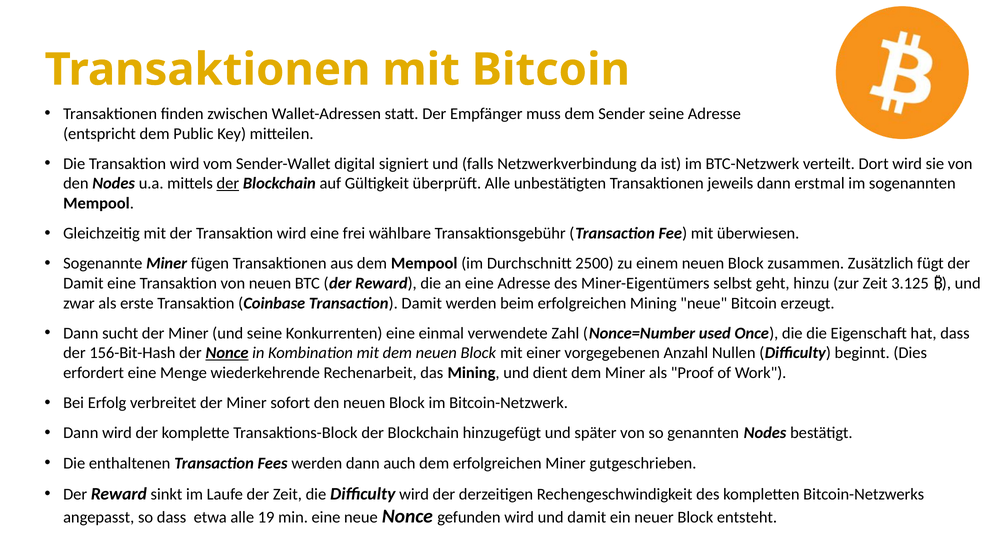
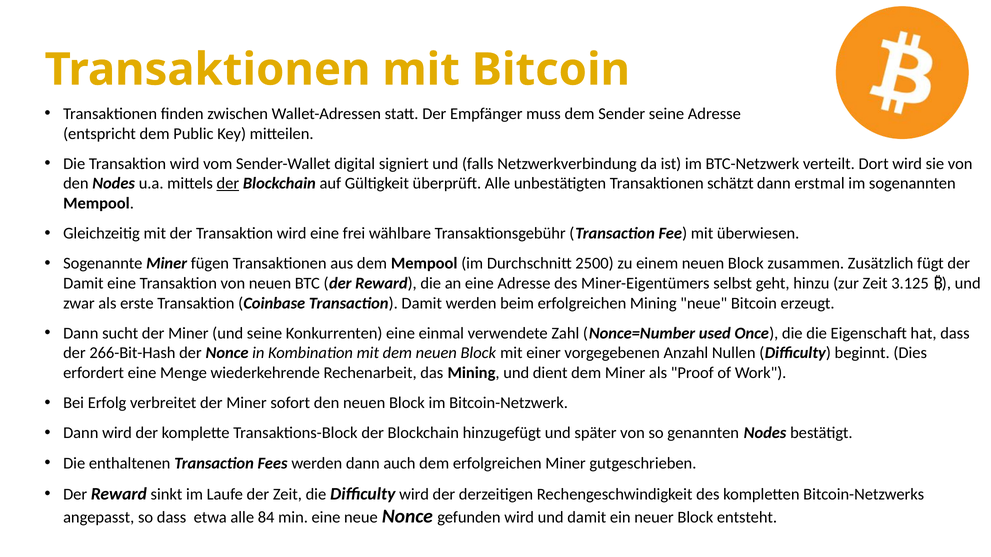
jeweils: jeweils -> schätzt (730, 184)
156-Bit-Hash: 156-Bit-Hash -> 266-Bit-Hash (132, 353)
Nonce underline: present -> none (227, 353)
19: 19 -> 84 (266, 518)
